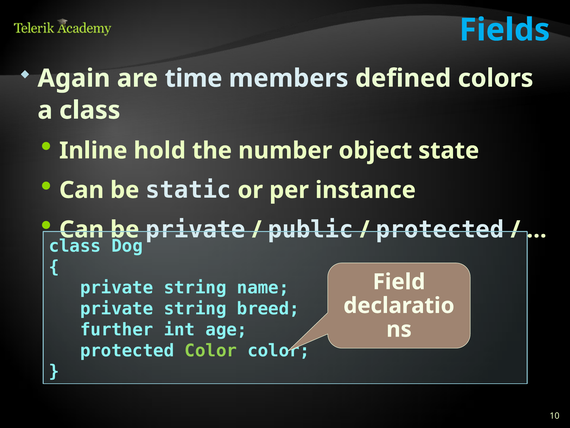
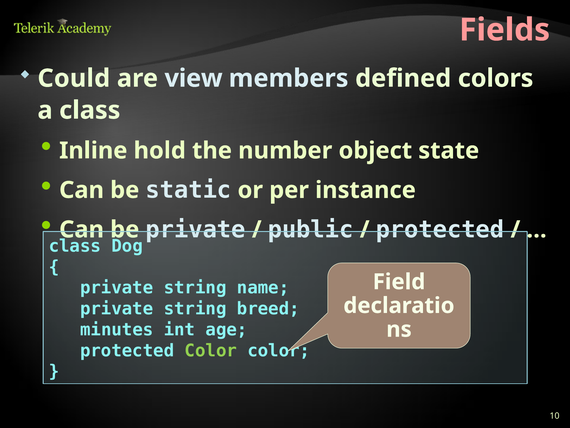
Fields colour: light blue -> pink (505, 30)
Again: Again -> Could (74, 78)
time: time -> view (194, 78)
further: further -> minutes (117, 329)
